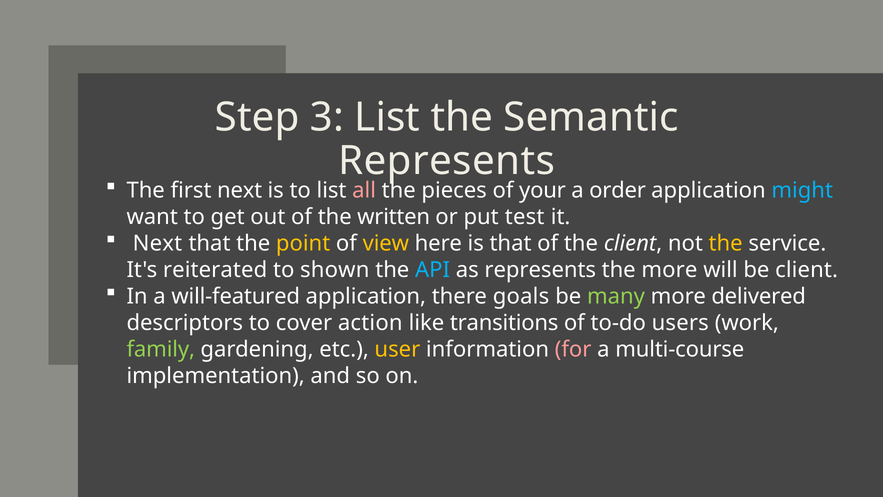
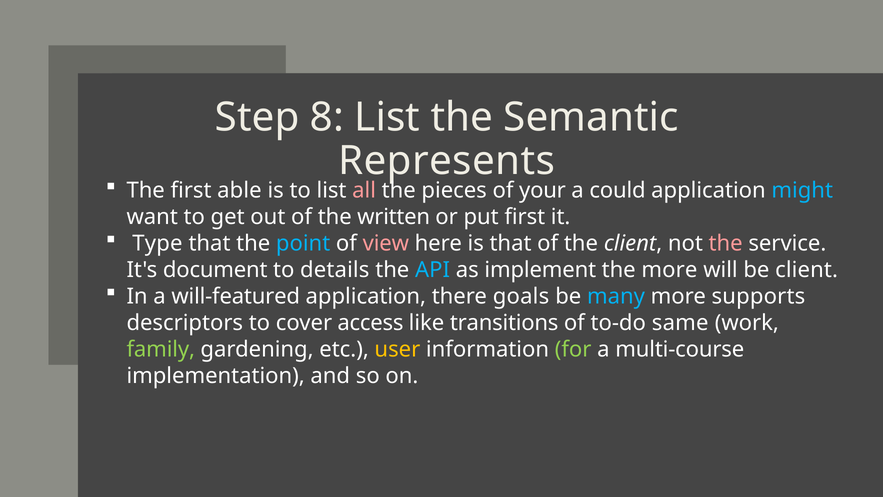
3: 3 -> 8 (327, 117)
first next: next -> able (239, 190)
order: order -> could (618, 190)
put test: test -> first (525, 217)
Next: Next -> Type (157, 243)
point colour: yellow -> light blue (303, 243)
view colour: yellow -> pink (386, 243)
the colour: yellow -> pink (726, 243)
reiterated: reiterated -> document (215, 270)
shown: shown -> details (335, 270)
as represents: represents -> implement (540, 270)
many colour: light green -> light blue (616, 296)
delivered: delivered -> supports (758, 296)
action: action -> access (370, 323)
users: users -> same (680, 323)
for colour: pink -> light green (573, 349)
